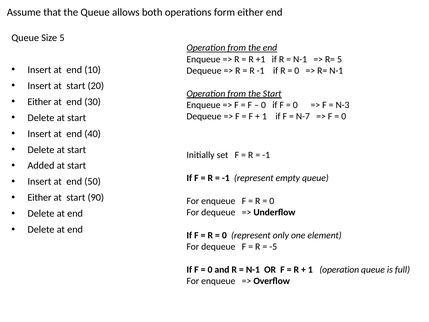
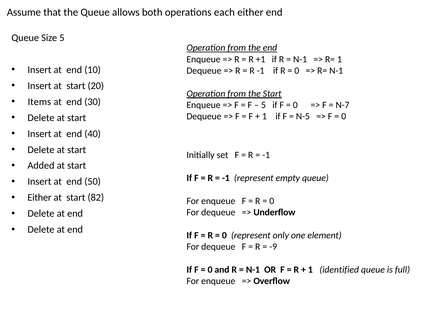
form: form -> each (224, 12)
R= 5: 5 -> 1 (340, 59)
Either: Either -> Items (39, 102)
0: 0 -> 5 (263, 105)
N-3: N-3 -> N-7 (343, 105)
N-7: N-7 -> N-5 (303, 116)
90: 90 -> 82 (96, 197)
-5: -5 -> -9 (273, 247)
1 operation: operation -> identified (339, 269)
